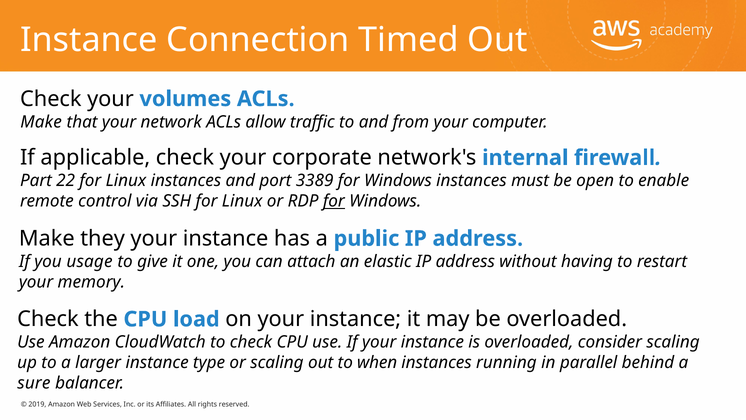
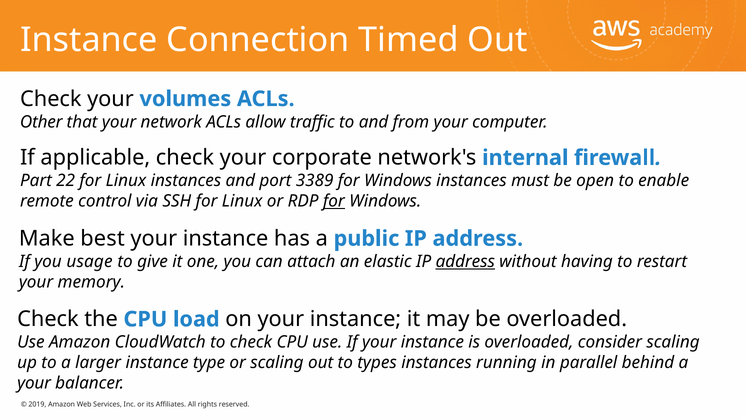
Make: Make -> Other (41, 122)
they: they -> best (103, 238)
address underline: none -> present (465, 261)
when: when -> types (377, 362)
sure: sure -> your (34, 383)
